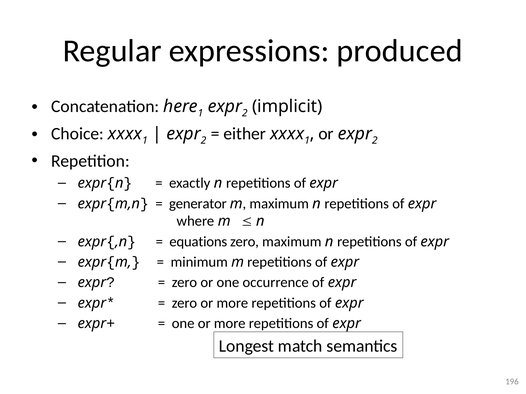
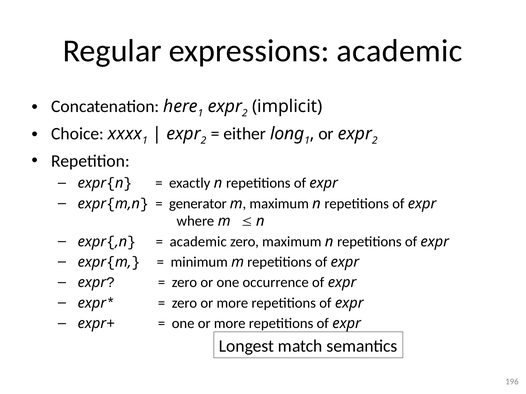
expressions produced: produced -> academic (400, 51)
either xxxx: xxxx -> long (287, 134)
equations: equations -> academic (198, 242)
